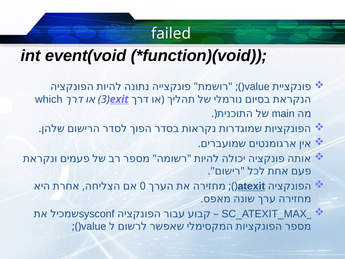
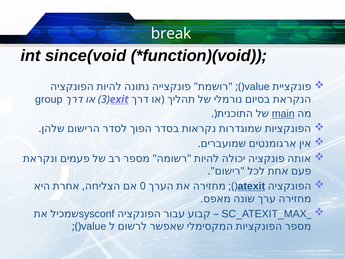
failed: failed -> break (171, 34)
event(void: event(void -> since(void (86, 56)
which: which -> group (49, 99)
main underline: none -> present (283, 114)
